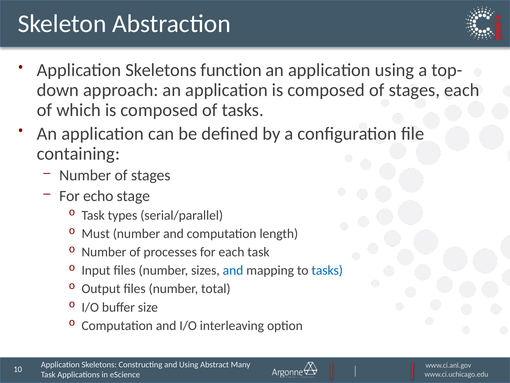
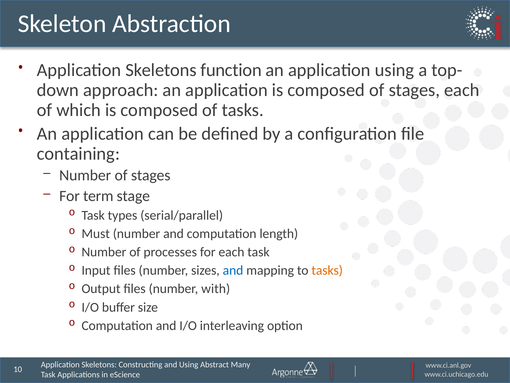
echo: echo -> term (98, 196)
tasks colour: blue -> orange (327, 270)
total: total -> with (216, 288)
